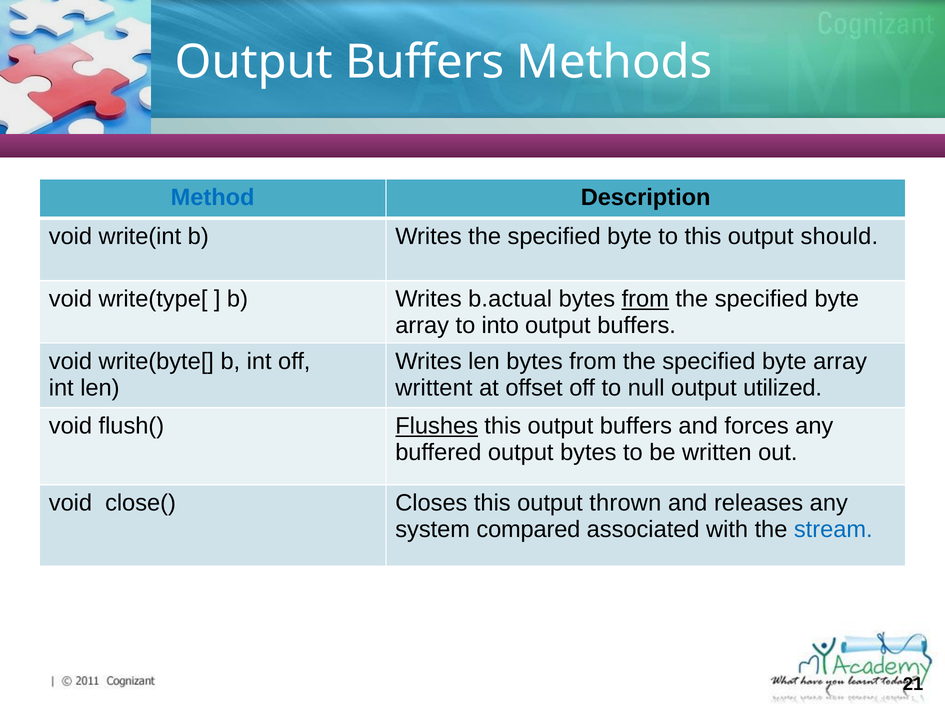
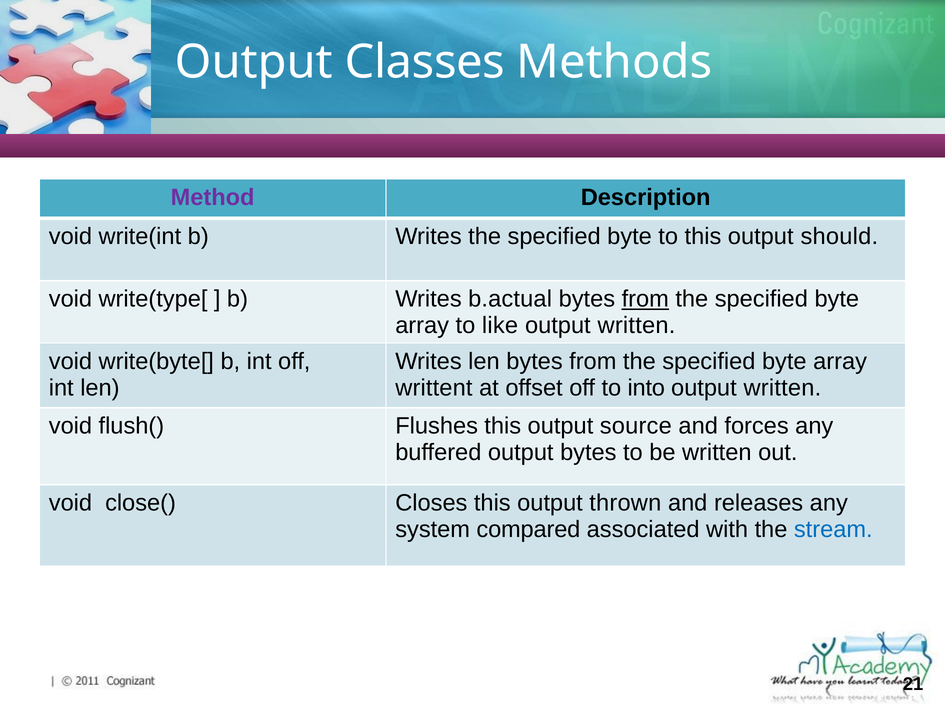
Buffers: Buffers -> Classes (425, 62)
Method colour: blue -> purple (213, 197)
into: into -> like (500, 325)
buffers: buffers -> written (636, 325)
null: null -> into (646, 388)
utilized: utilized -> written (782, 388)
Flushes underline: present -> none (437, 426)
this output buffers: buffers -> source (636, 426)
